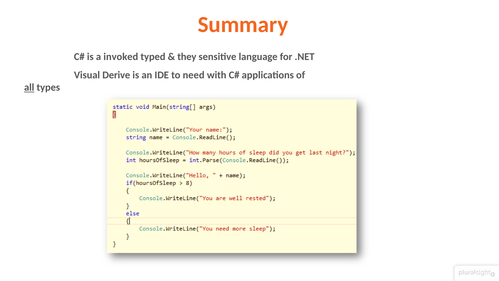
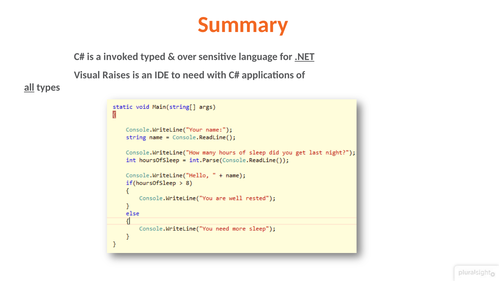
they: they -> over (187, 57)
.NET underline: none -> present (305, 57)
Derive: Derive -> Raises (116, 75)
